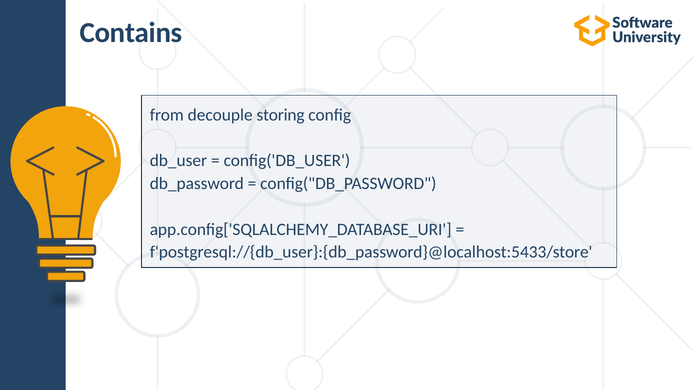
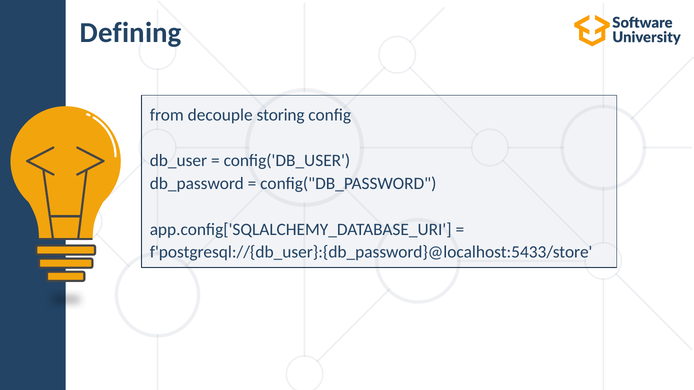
Contains: Contains -> Defining (131, 33)
